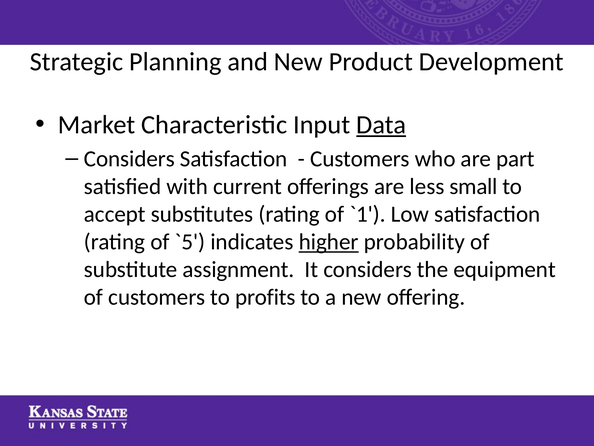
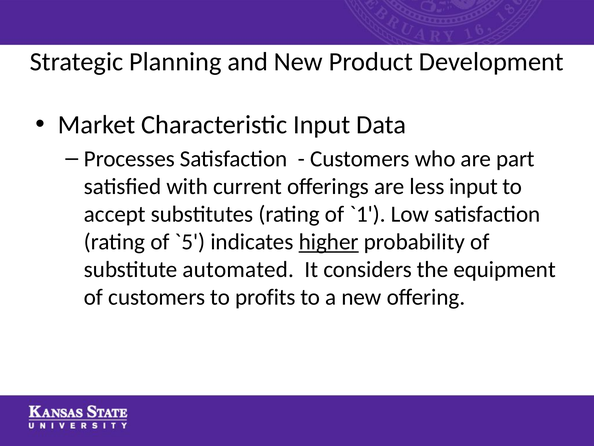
Data underline: present -> none (381, 125)
Considers: Considers -> Processes (129, 159)
less small: small -> input (474, 186)
assignment: assignment -> automated (238, 269)
